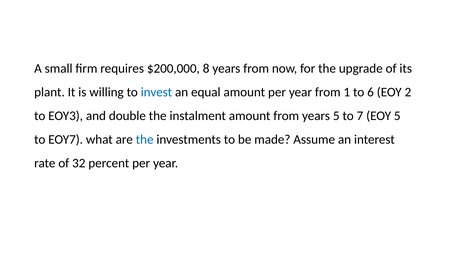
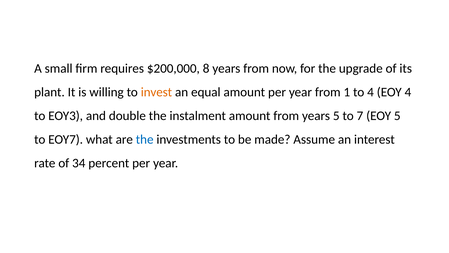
invest colour: blue -> orange (156, 92)
to 6: 6 -> 4 (371, 92)
EOY 2: 2 -> 4 (408, 92)
32: 32 -> 34 (79, 163)
